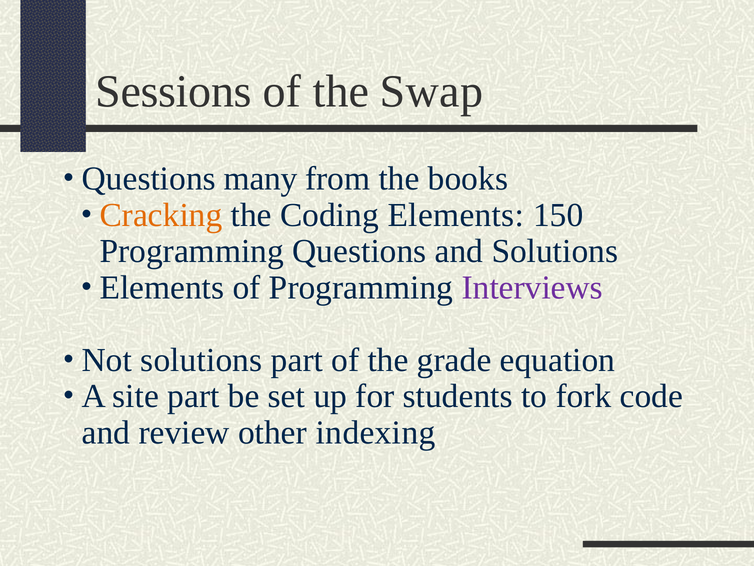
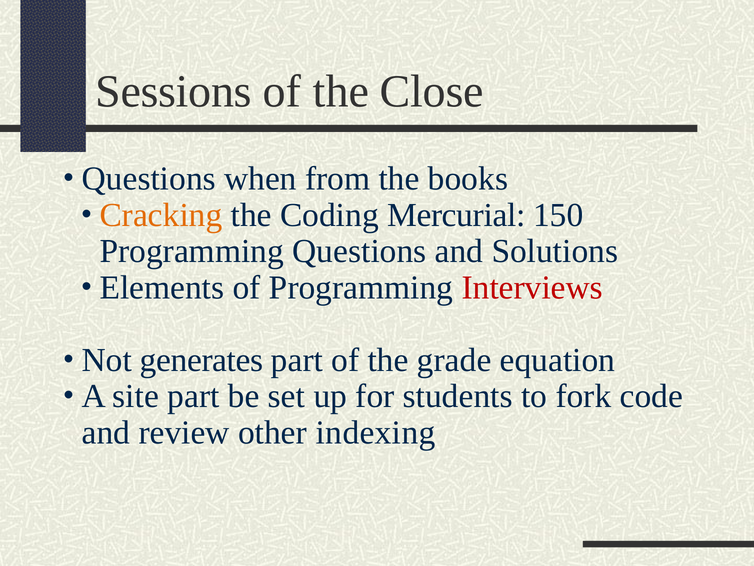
Swap: Swap -> Close (432, 91)
many: many -> when (260, 179)
Coding Elements: Elements -> Mercurial (456, 215)
Interviews colour: purple -> red (532, 287)
Not solutions: solutions -> generates (202, 360)
